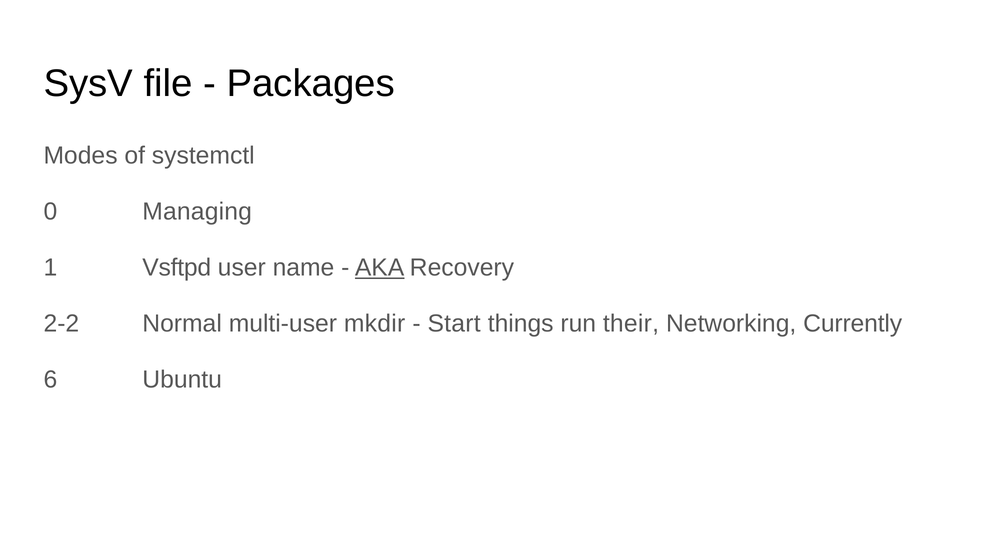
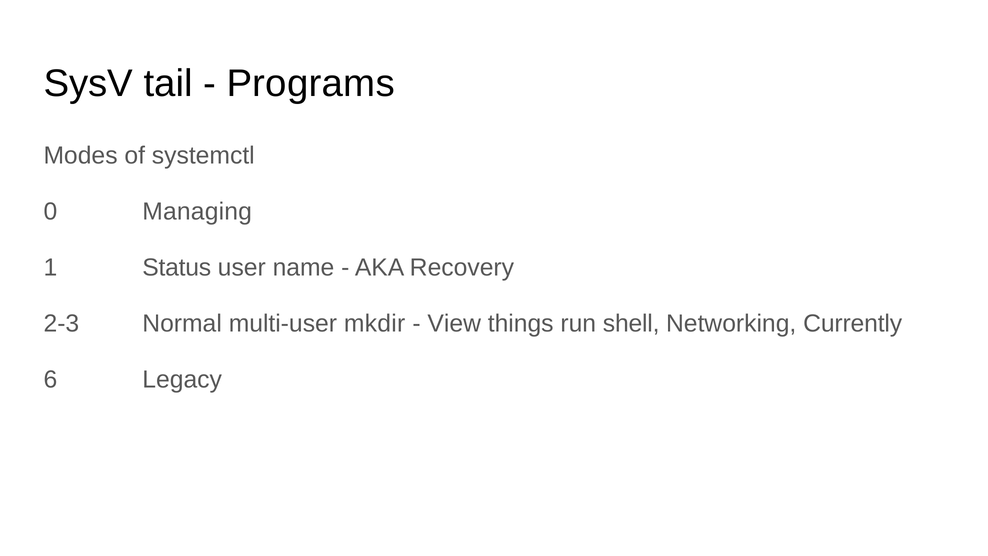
file: file -> tail (168, 84)
Packages: Packages -> Programs (311, 84)
Vsftpd: Vsftpd -> Status (177, 267)
AKA underline: present -> none (380, 267)
2-2: 2-2 -> 2-3 (61, 323)
Start: Start -> View (454, 323)
their: their -> shell (631, 323)
Ubuntu: Ubuntu -> Legacy (182, 379)
